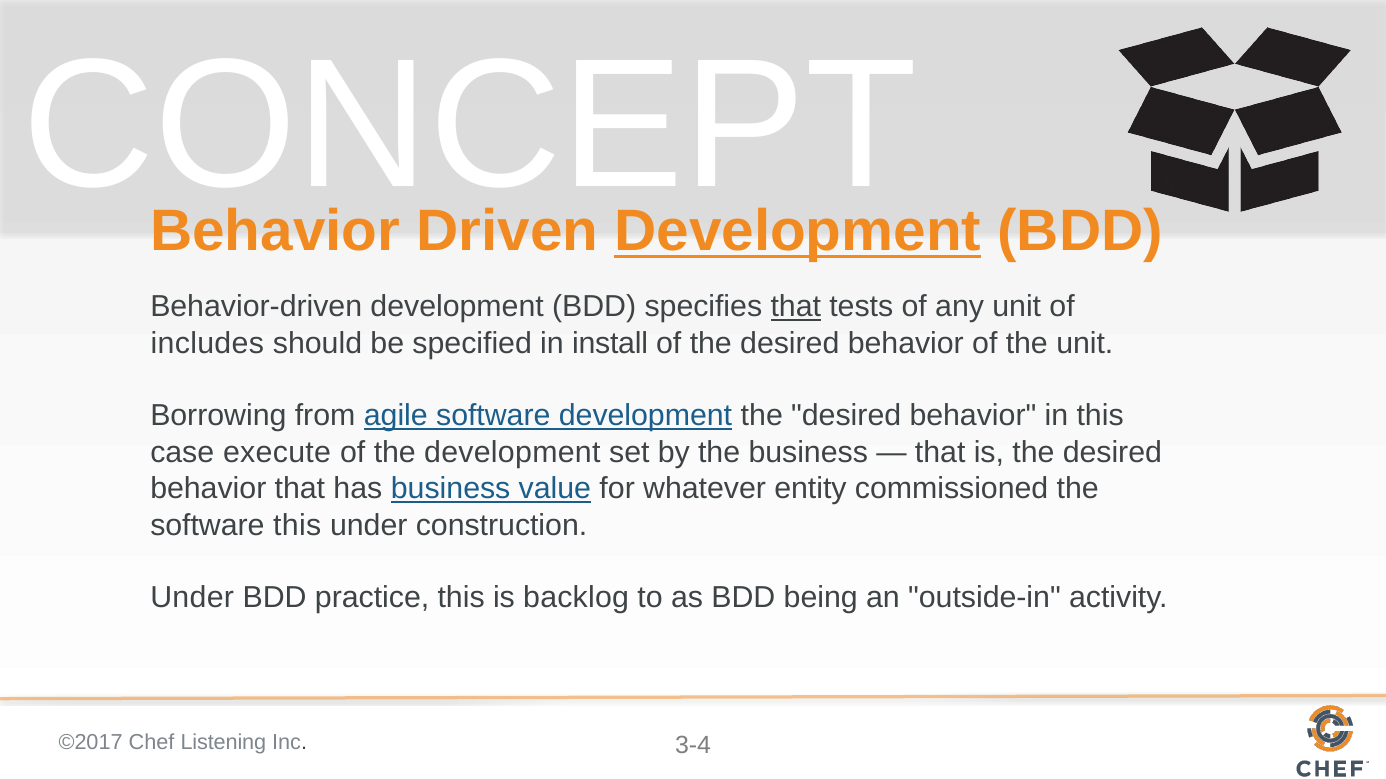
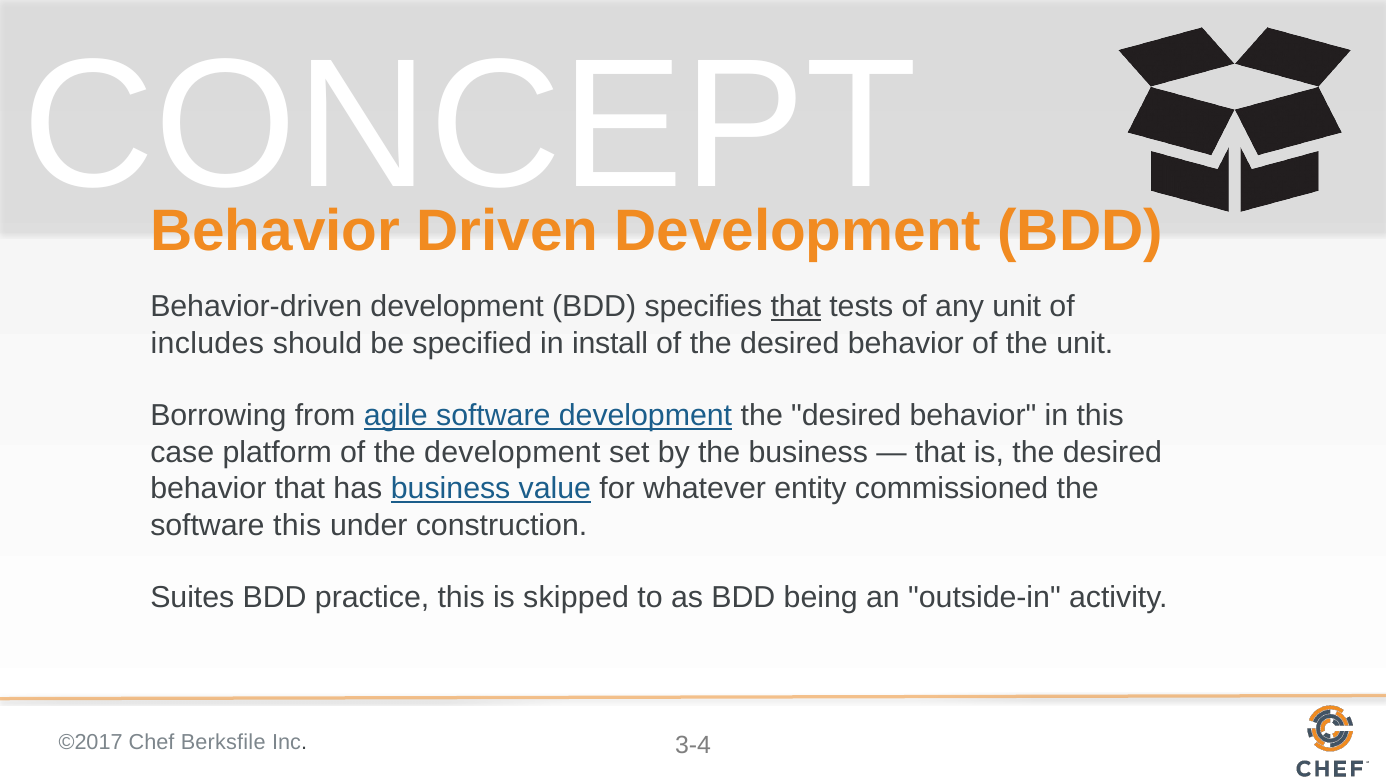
Development underline: present -> none (798, 232)
execute: execute -> platform (277, 453)
Under: Under -> Suites (192, 598)
backlog: backlog -> skipped (576, 598)
Listening: Listening -> Berksfile (223, 743)
